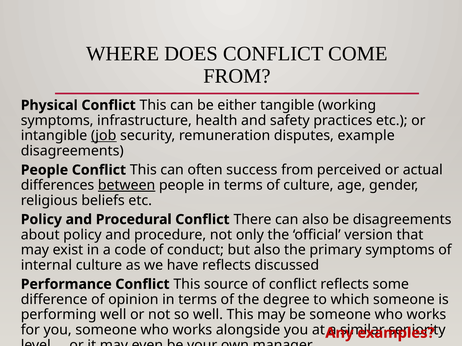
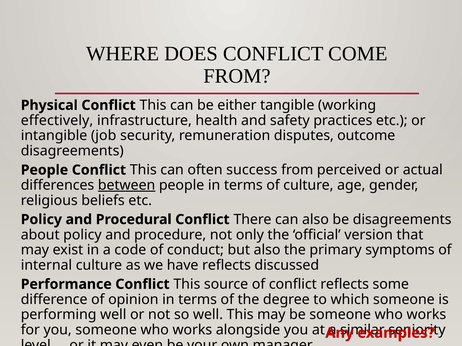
symptoms: symptoms -> effectively (57, 121)
job underline: present -> none (104, 136)
example: example -> outcome (366, 136)
